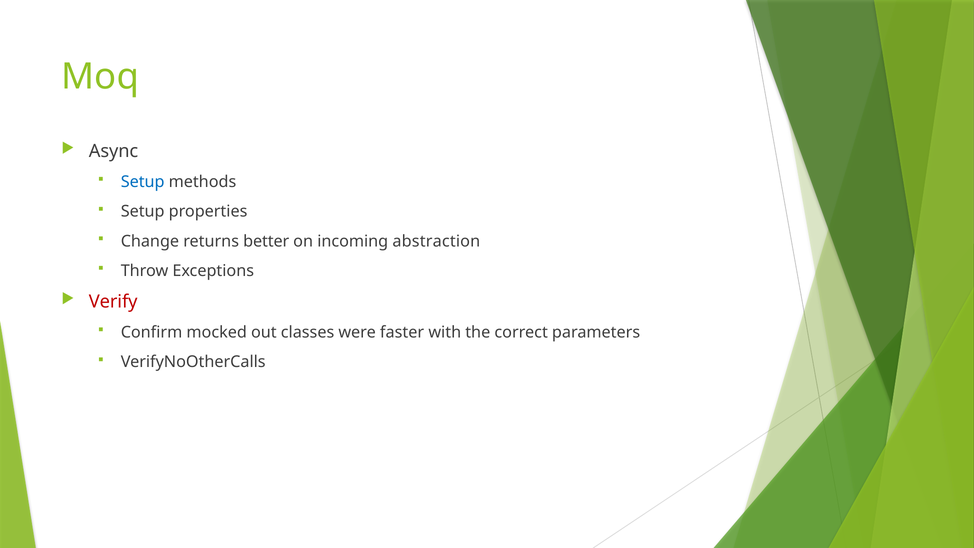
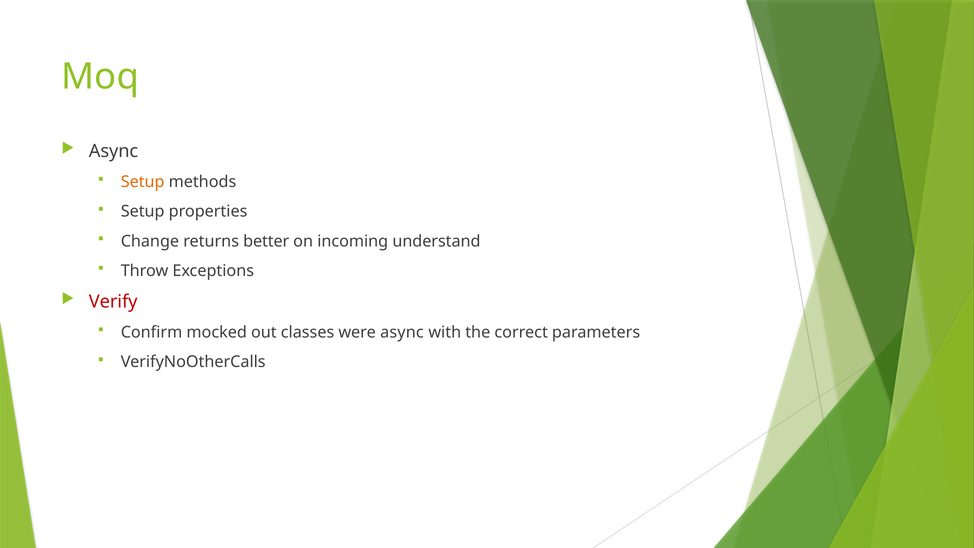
Setup colour: blue -> orange (143, 182)
abstraction: abstraction -> understand (436, 241)
were faster: faster -> async (402, 332)
